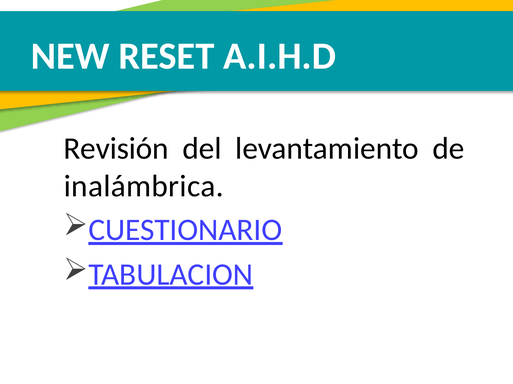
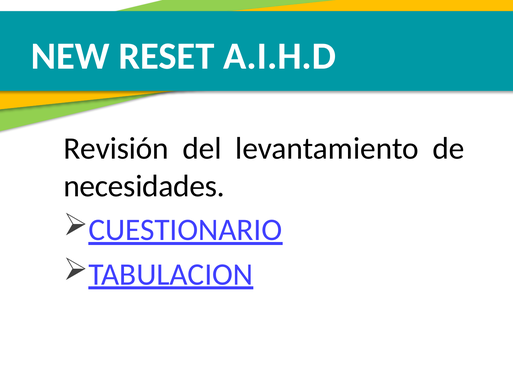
inalámbrica: inalámbrica -> necesidades (144, 187)
